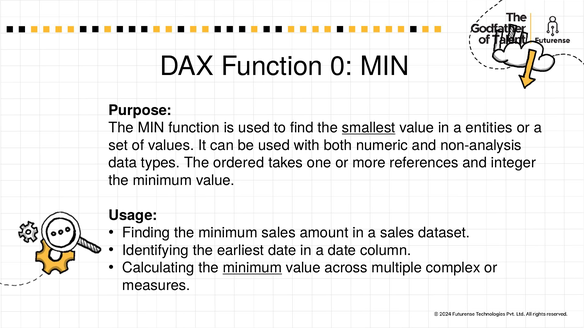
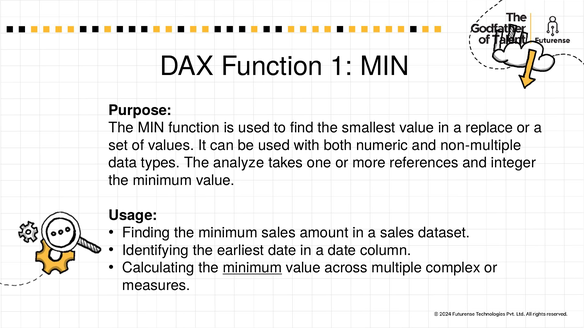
0: 0 -> 1 (341, 67)
smallest underline: present -> none (369, 128)
entities: entities -> replace (489, 128)
non-analysis: non-analysis -> non-multiple (481, 145)
ordered: ordered -> analyze (239, 163)
